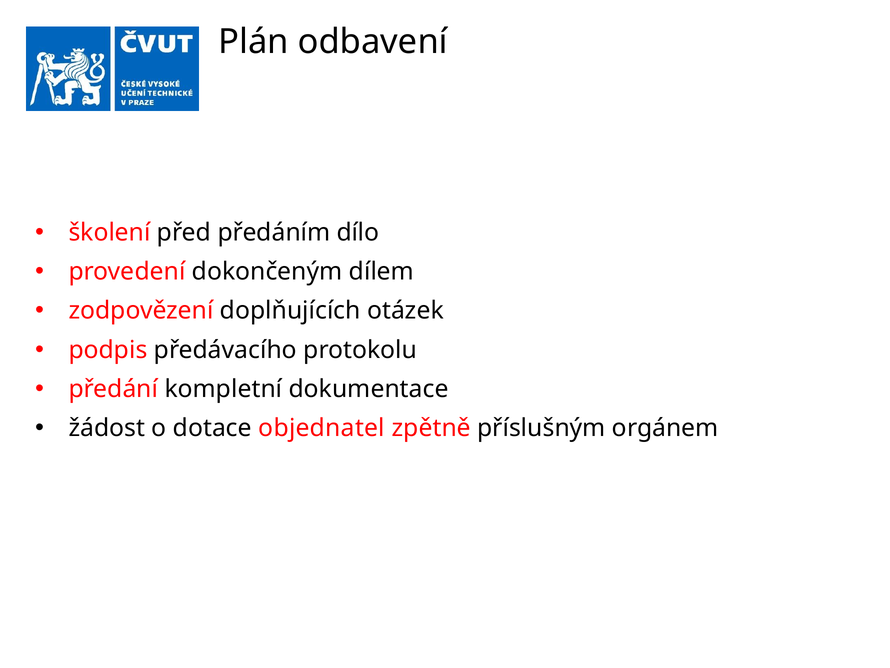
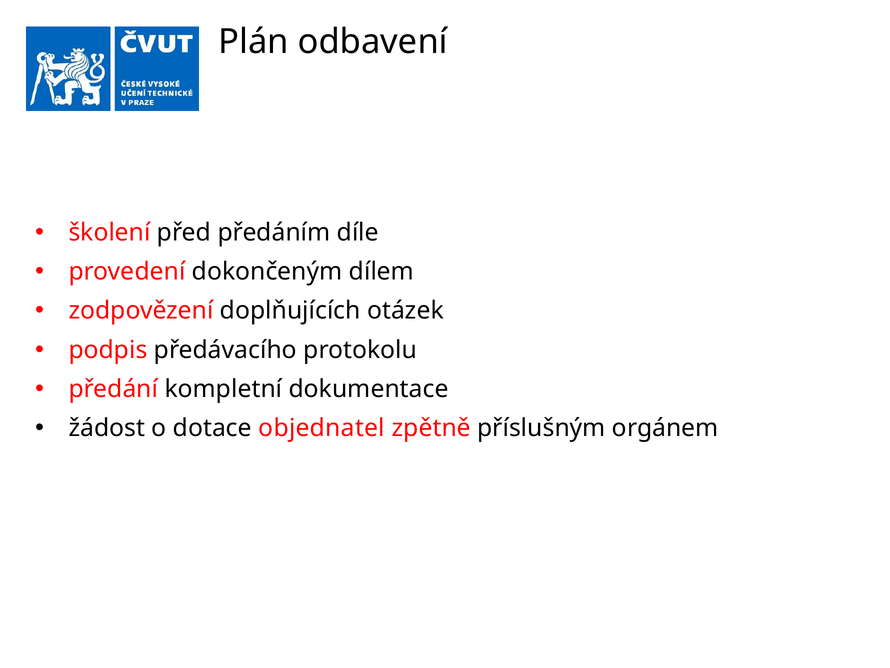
dílo: dílo -> díle (358, 232)
